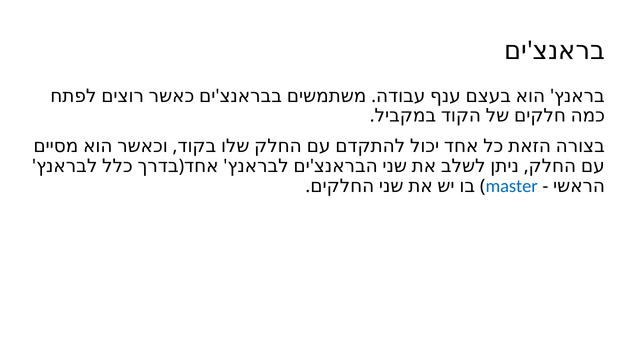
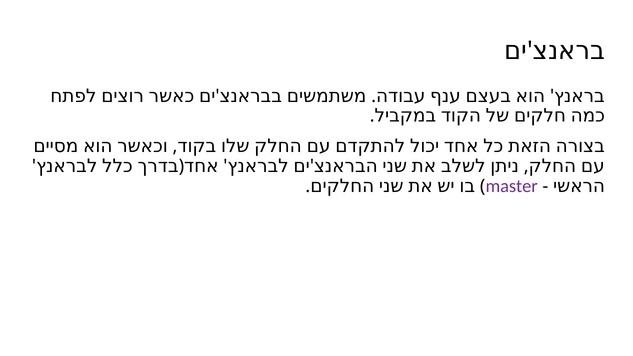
master colour: blue -> purple (512, 186)
